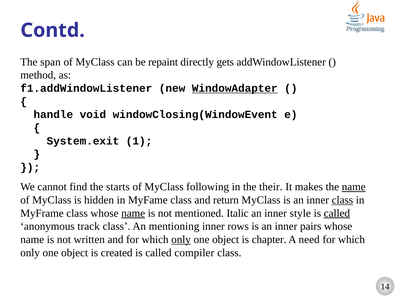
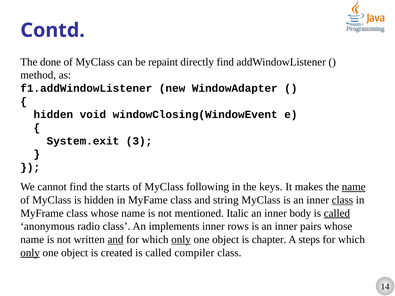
span: span -> done (51, 62)
directly gets: gets -> find (225, 62)
WindowAdapter underline: present -> none (235, 88)
handle: handle -> hidden (53, 115)
1: 1 -> 3 (139, 141)
their: their -> keys (271, 187)
return: return -> string (226, 200)
name underline: present -> none (133, 213)
style: style -> body (300, 213)
track: track -> radio (89, 227)
mentioning: mentioning -> implements (174, 227)
and underline: none -> present (115, 240)
need: need -> steps (309, 240)
only underline: none -> present (30, 253)
